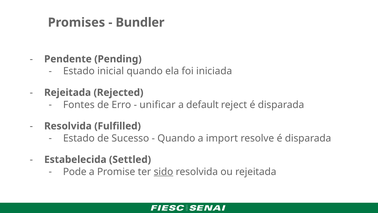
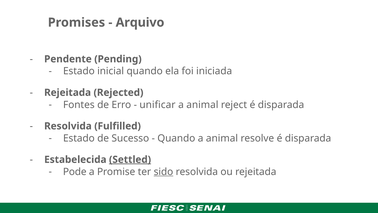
Bundler: Bundler -> Arquivo (140, 22)
default: default -> animal (202, 105)
Quando a import: import -> animal (222, 138)
Settled underline: none -> present (130, 159)
